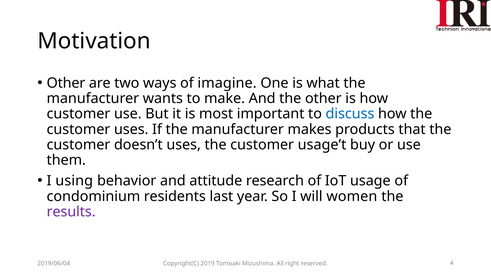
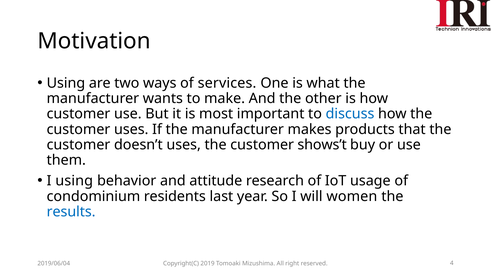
Other: Other -> Using (66, 83)
imagine: imagine -> services (227, 83)
usage’t: usage’t -> shows’t (322, 145)
results colour: purple -> blue (71, 212)
